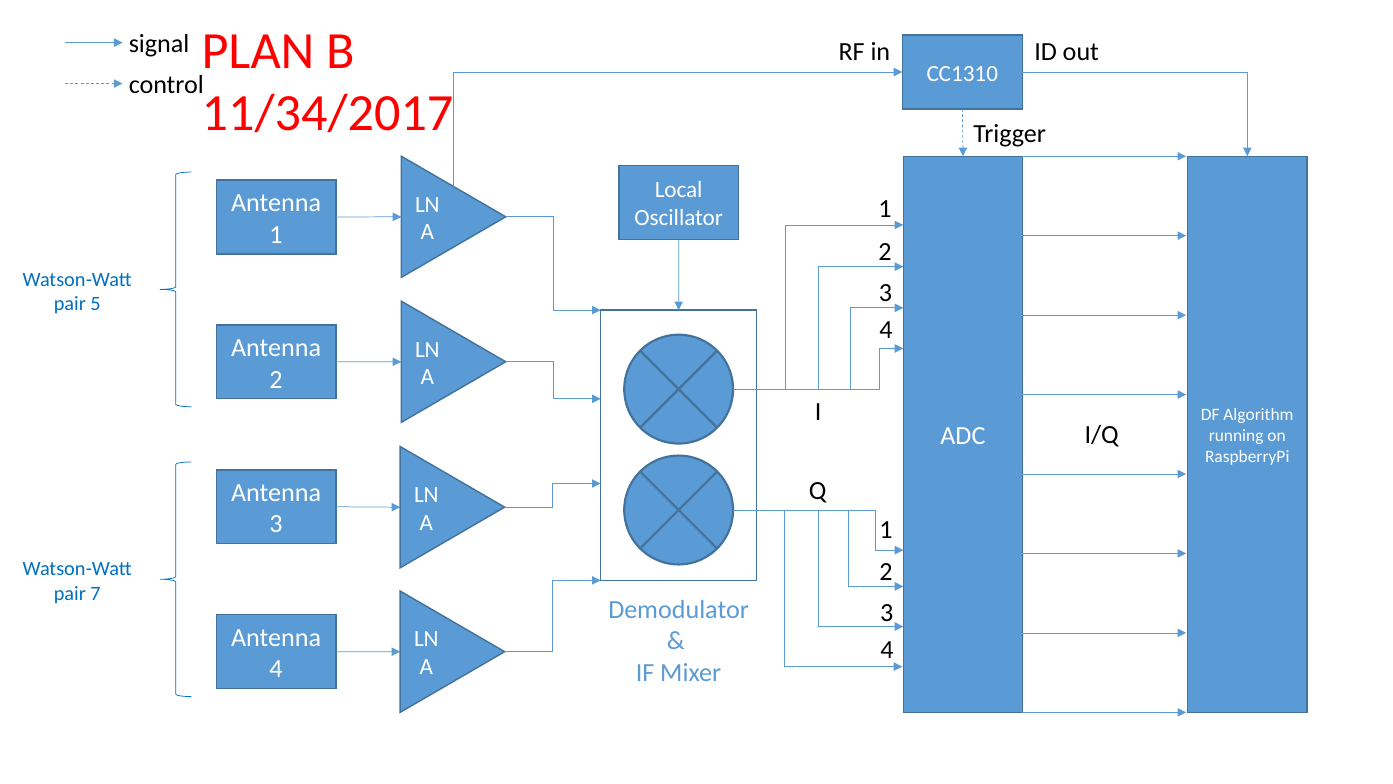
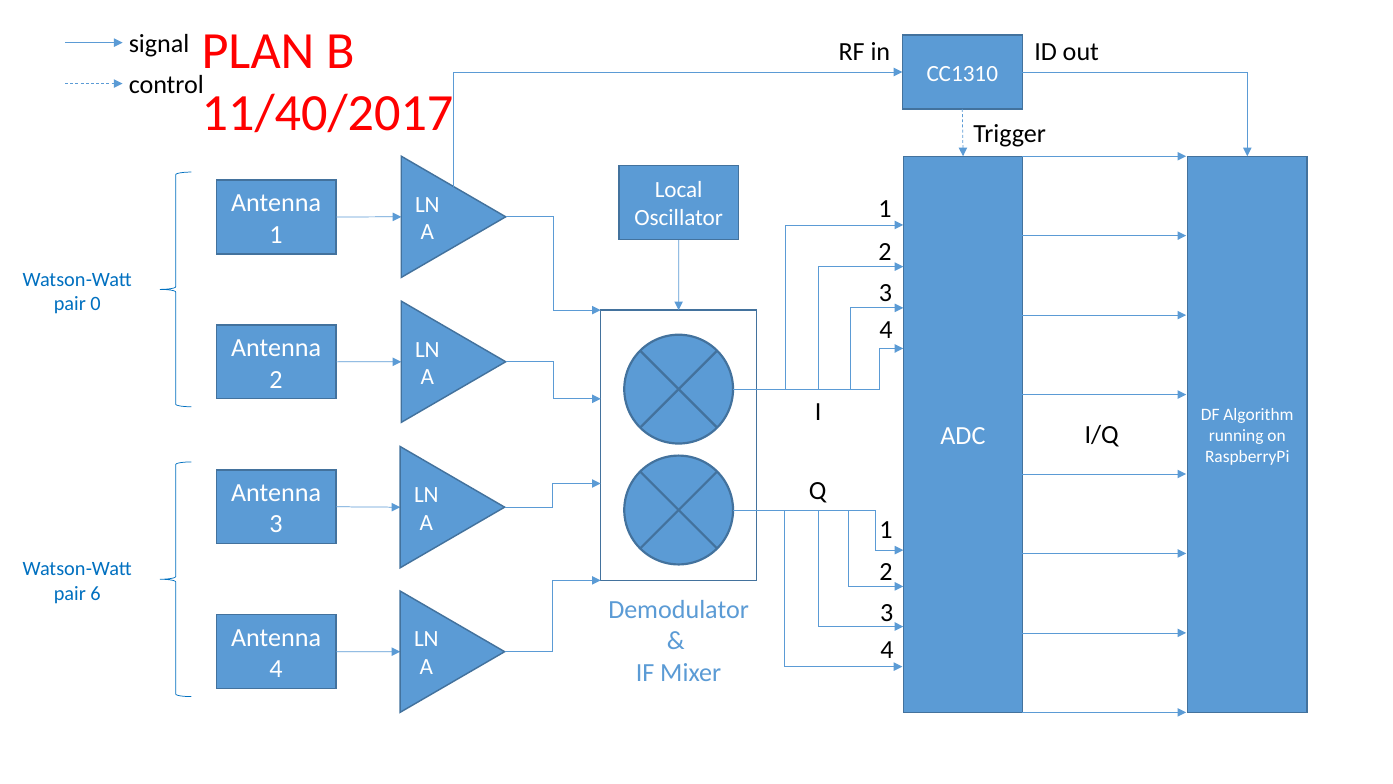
11/34/2017: 11/34/2017 -> 11/40/2017 (328, 114)
5: 5 -> 0 (96, 304)
7: 7 -> 6 (96, 593)
